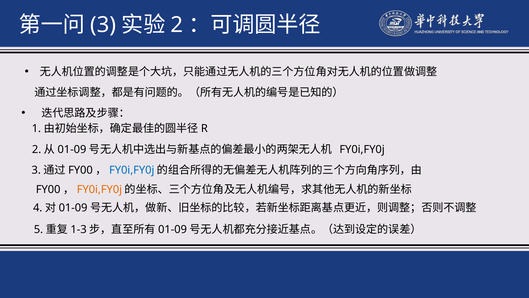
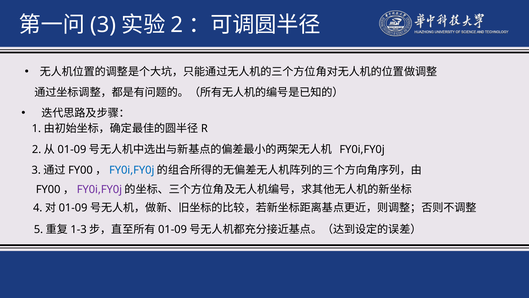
FY0i,FY0j colour: orange -> purple (99, 189)
